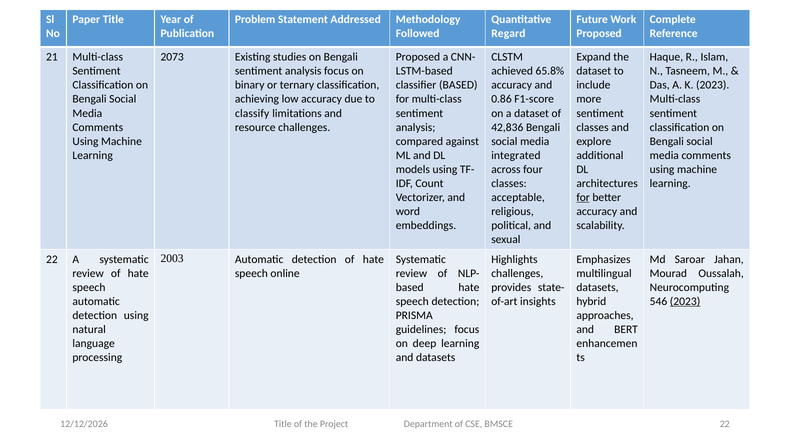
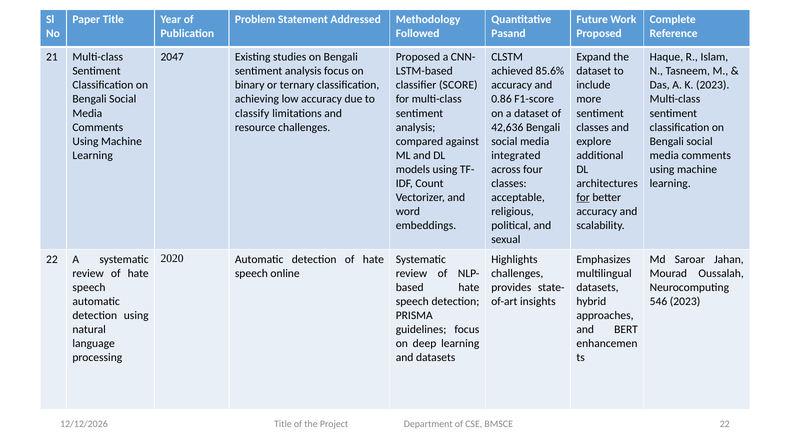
Regard: Regard -> Pasand (508, 34)
2073: 2073 -> 2047 (172, 57)
65.8%: 65.8% -> 85.6% (550, 71)
classifier BASED: BASED -> SCORE (458, 85)
42,836: 42,836 -> 42,636 (507, 127)
2003: 2003 -> 2020 (172, 259)
2023 underline: present -> none (685, 301)
